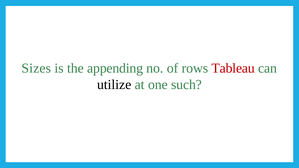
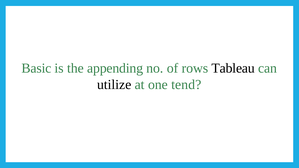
Sizes: Sizes -> Basic (36, 68)
Tableau colour: red -> black (233, 68)
such: such -> tend (186, 85)
